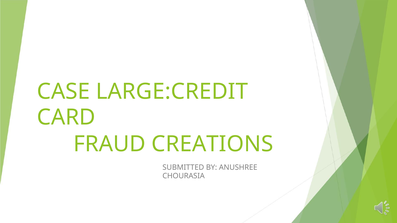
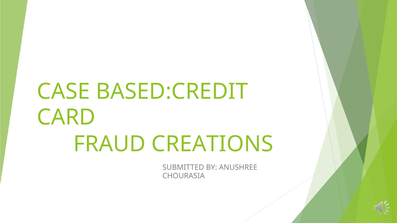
LARGE:CREDIT: LARGE:CREDIT -> BASED:CREDIT (172, 92)
